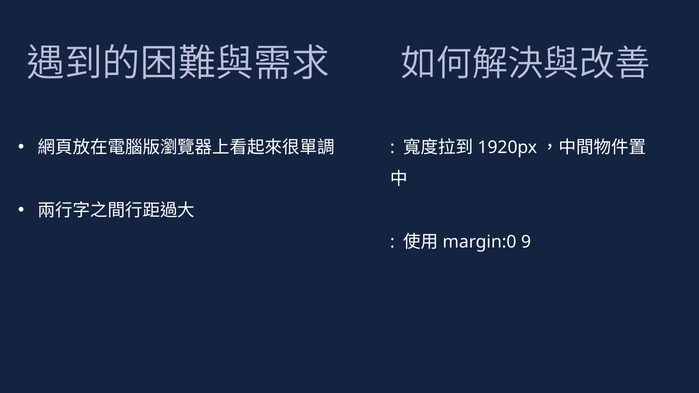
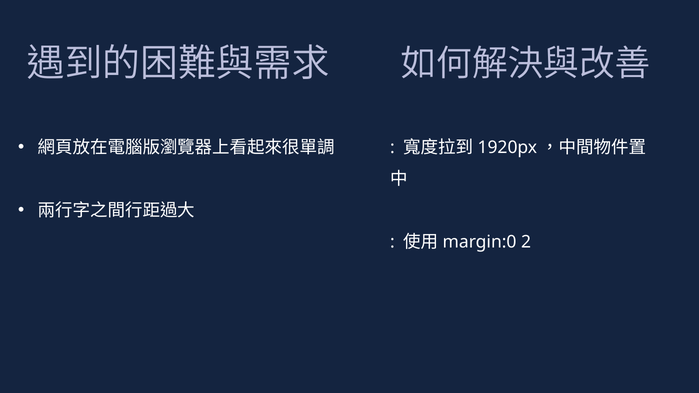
9: 9 -> 2 (526, 242)
